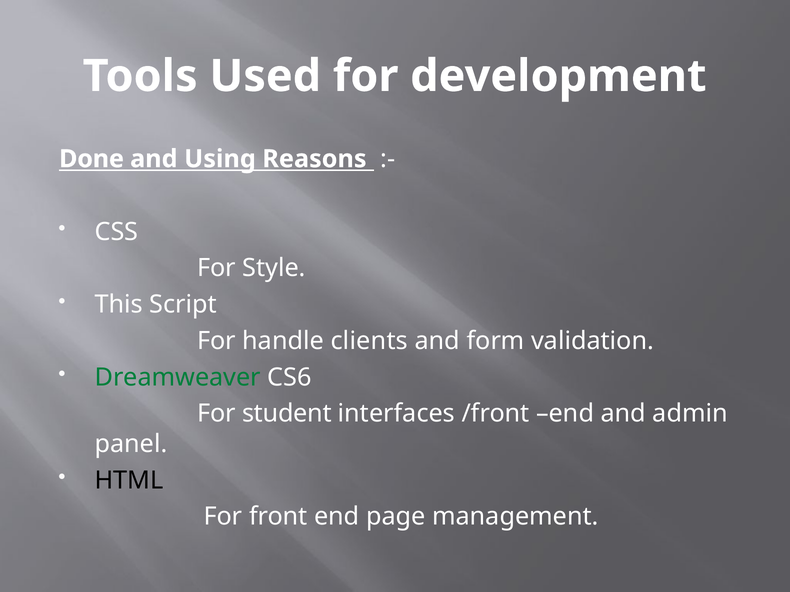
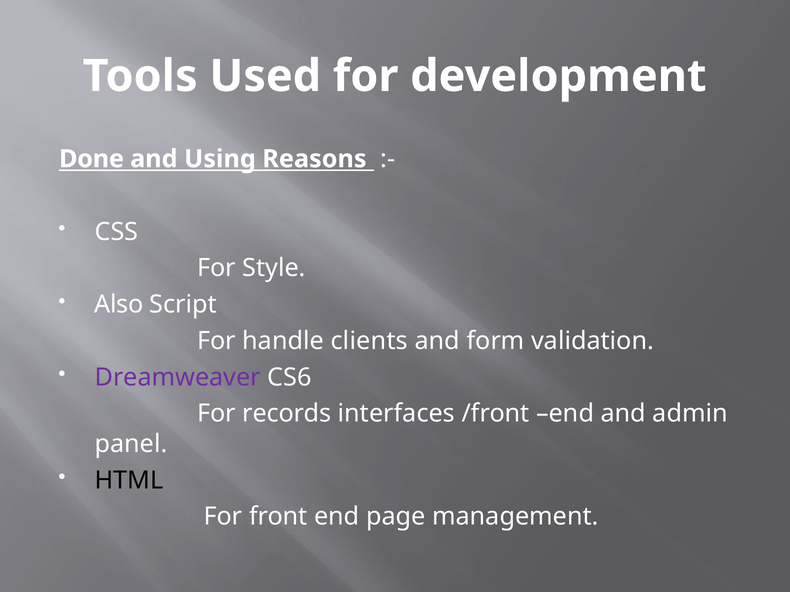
This: This -> Also (119, 305)
Dreamweaver colour: green -> purple (178, 378)
student: student -> records (287, 414)
